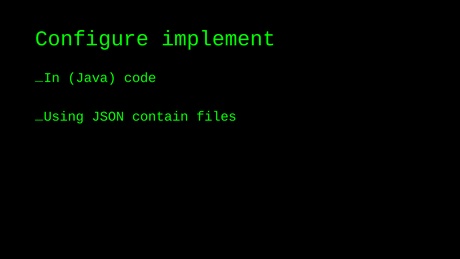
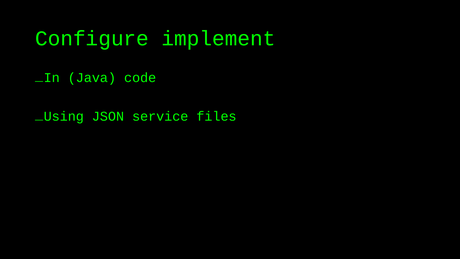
contain: contain -> service (160, 116)
